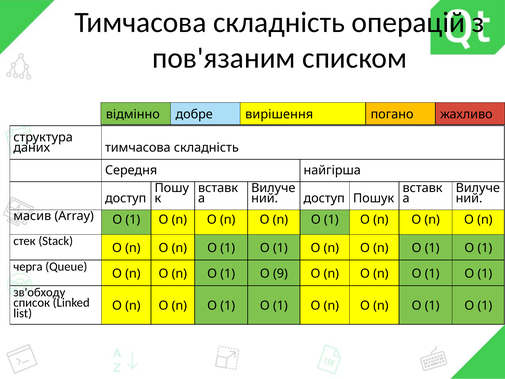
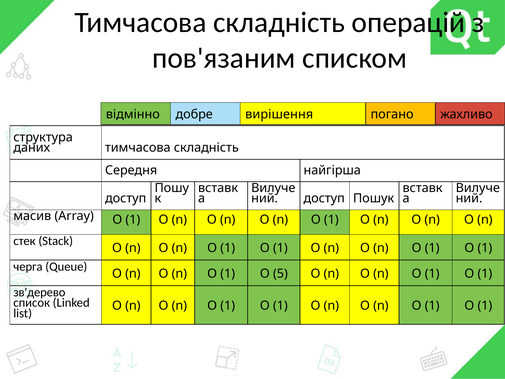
9: 9 -> 5 (280, 273)
зв'обходу: зв'обходу -> зв'дерево (39, 292)
